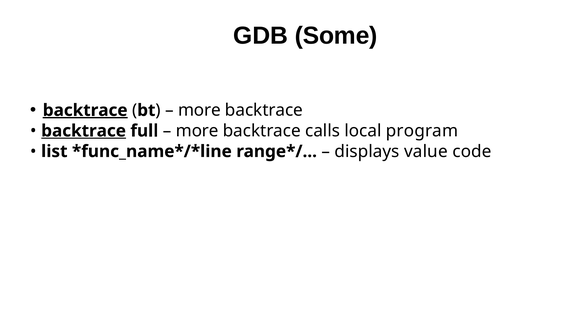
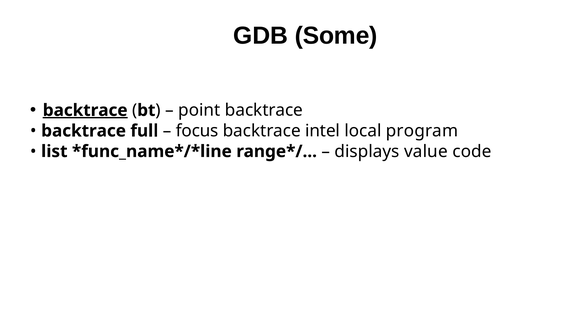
more: more -> point (199, 110)
backtrace underline: present -> none (84, 131)
more: more -> focus (197, 131)
calls: calls -> intel (323, 131)
